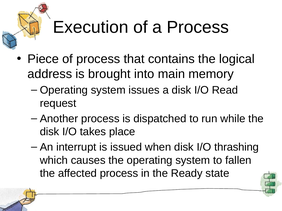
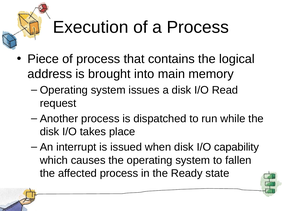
thrashing: thrashing -> capability (237, 147)
